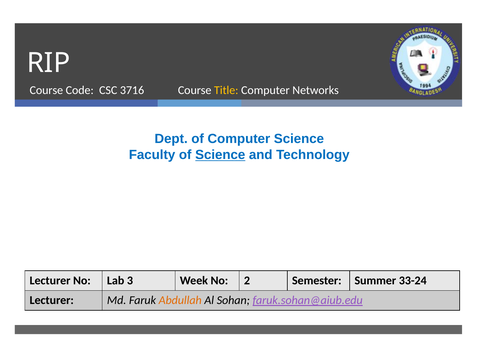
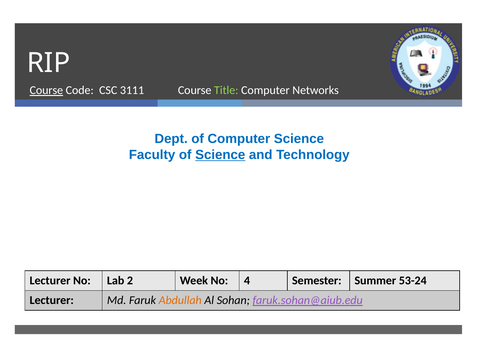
Title colour: yellow -> light green (226, 90)
Course underline: none -> present (46, 90)
3716: 3716 -> 3111 (132, 90)
3: 3 -> 2 (130, 280)
2: 2 -> 4 (247, 280)
33-24: 33-24 -> 53-24 (413, 280)
